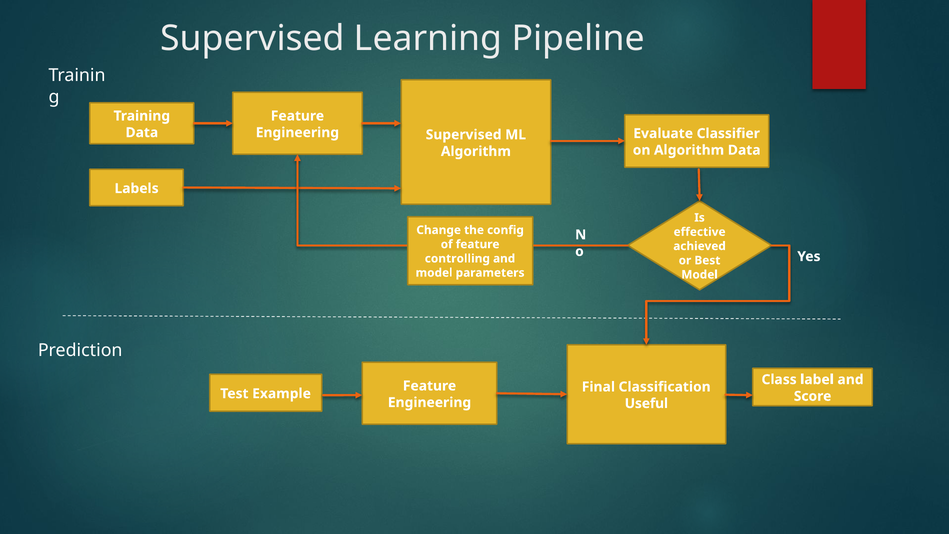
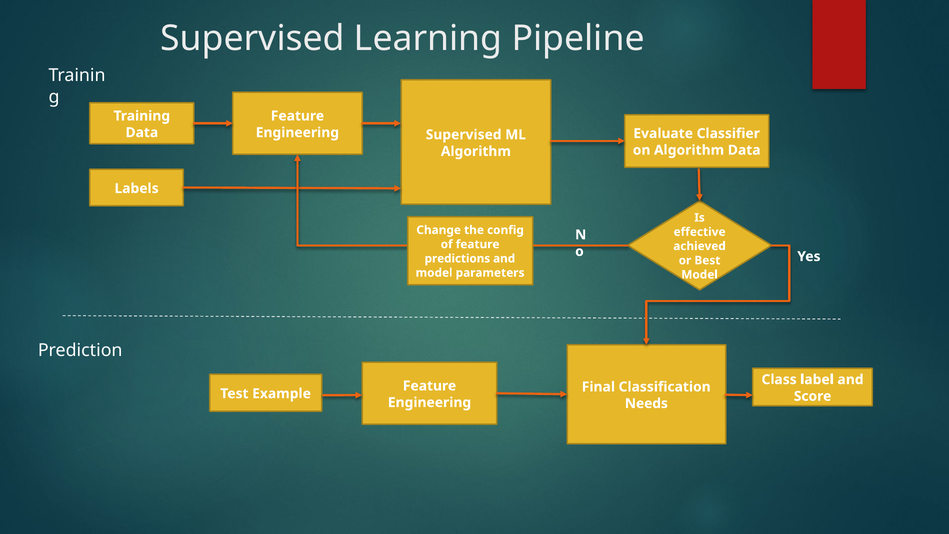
controlling: controlling -> predictions (457, 258)
Useful: Useful -> Needs (646, 403)
